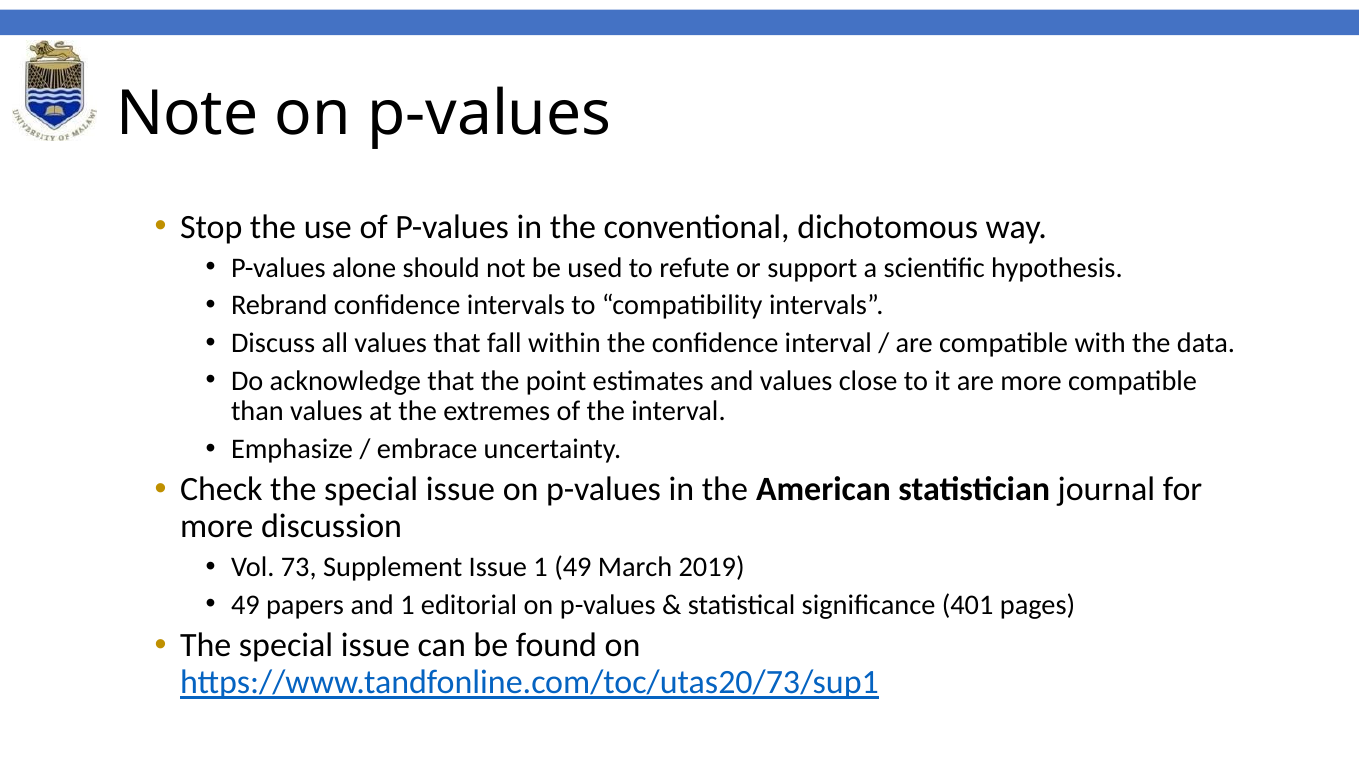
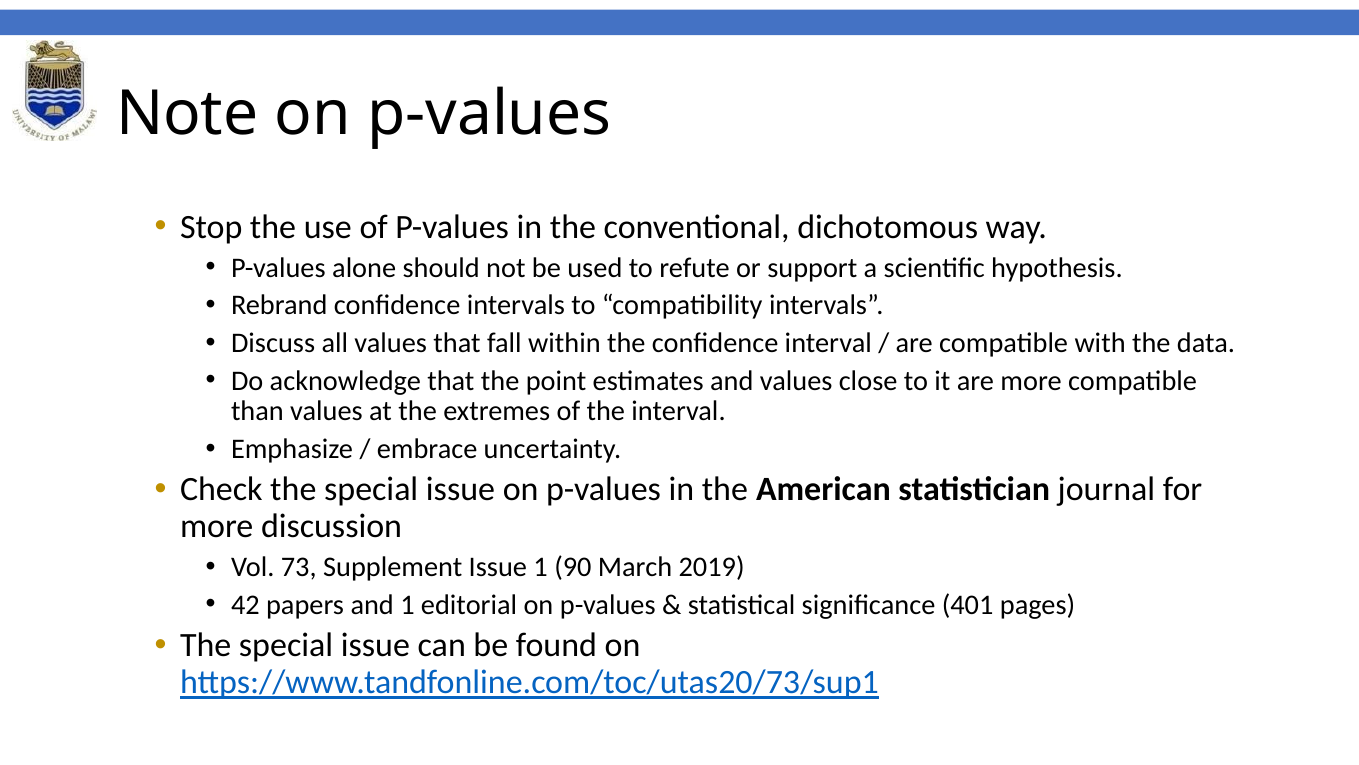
1 49: 49 -> 90 (573, 567)
49: 49 -> 42 (245, 604)
